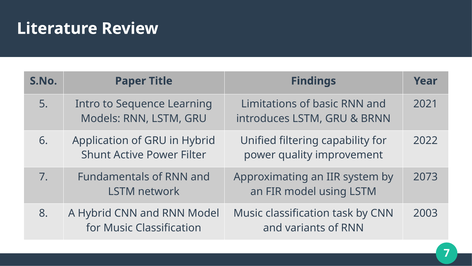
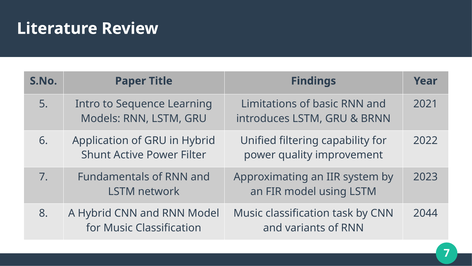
2073: 2073 -> 2023 (426, 177)
2003: 2003 -> 2044 (426, 213)
